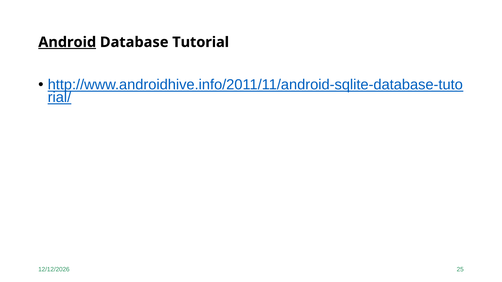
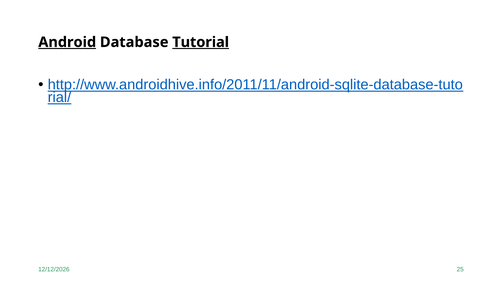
Tutorial underline: none -> present (201, 42)
